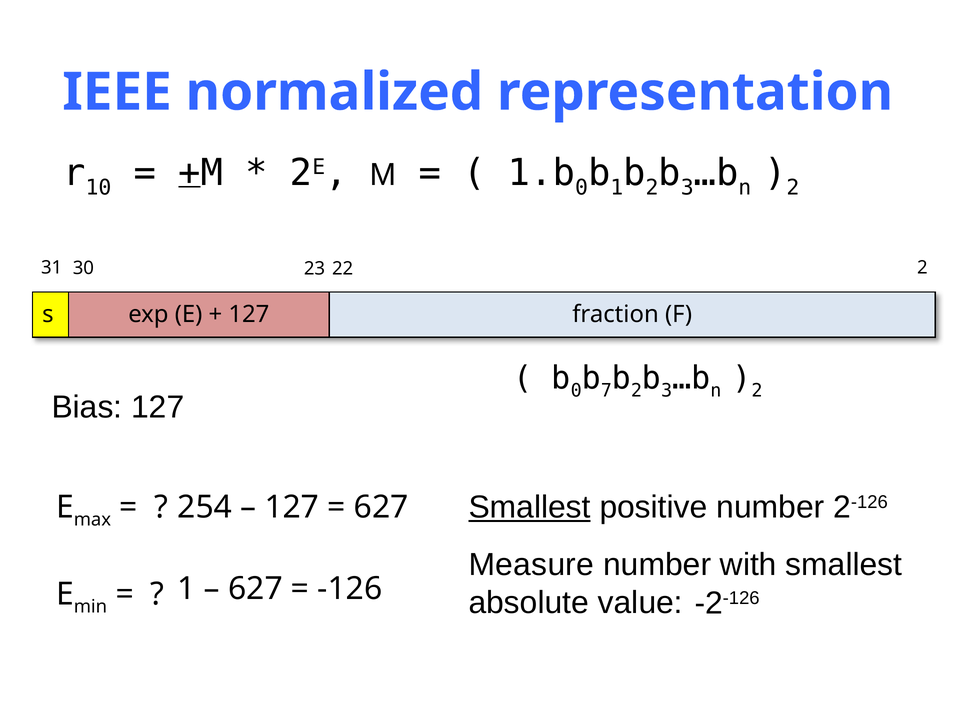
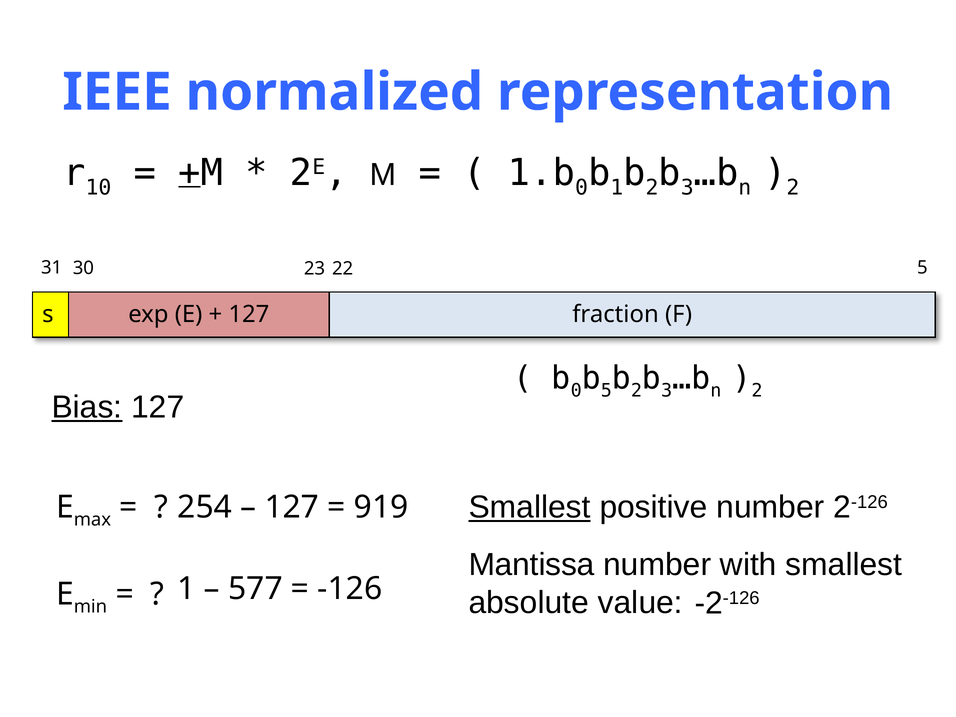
22 2: 2 -> 5 (922, 268)
7: 7 -> 5 (606, 391)
Bias underline: none -> present (87, 407)
627: 627 -> 919 (381, 507)
Measure: Measure -> Mantissa (532, 565)
627: 627 -> 577 (255, 589)
